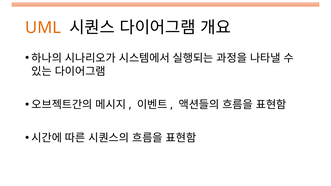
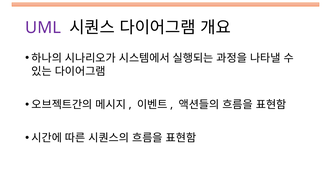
UML colour: orange -> purple (43, 28)
